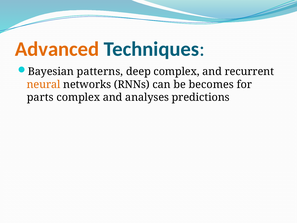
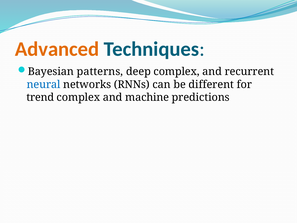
neural colour: orange -> blue (44, 84)
becomes: becomes -> different (211, 84)
parts: parts -> trend (40, 97)
analyses: analyses -> machine (147, 97)
